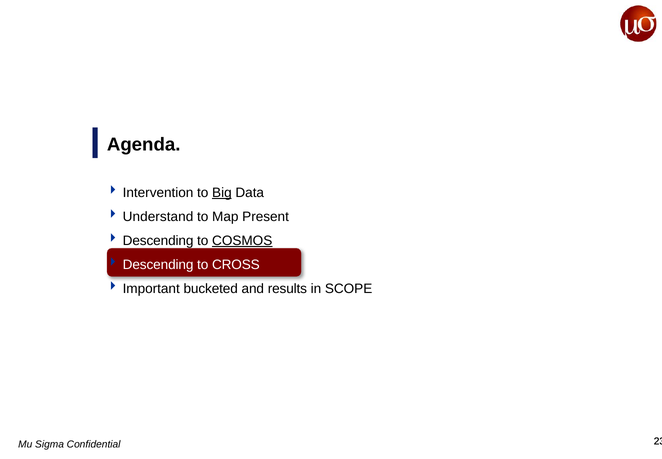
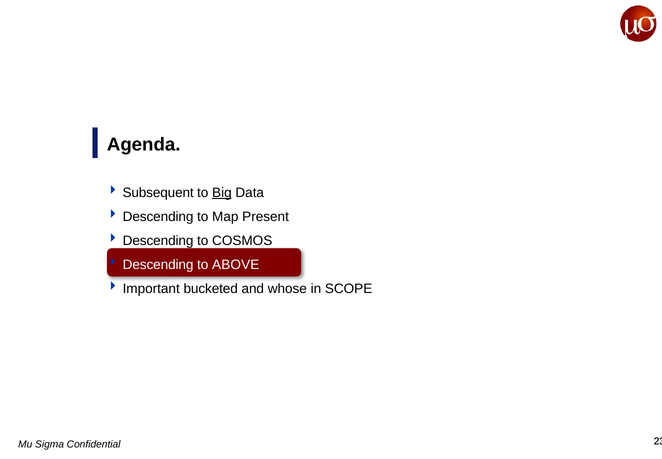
Intervention: Intervention -> Subsequent (158, 192)
Understand: Understand -> Descending (158, 216)
COSMOS underline: present -> none (242, 240)
CROSS: CROSS -> ABOVE (236, 264)
results: results -> whose (287, 288)
